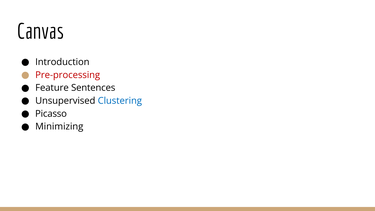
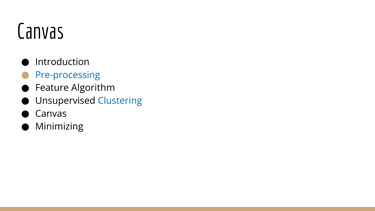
Pre-processing colour: red -> blue (68, 75)
Sentences: Sentences -> Algorithm (93, 88)
Picasso: Picasso -> Canvas (51, 114)
